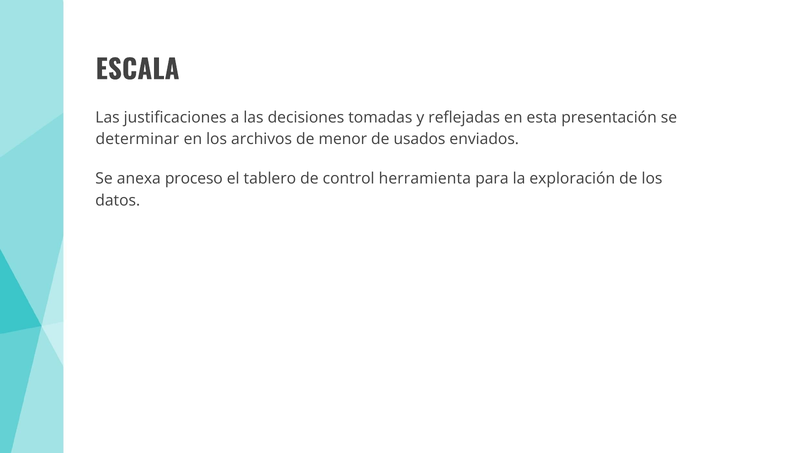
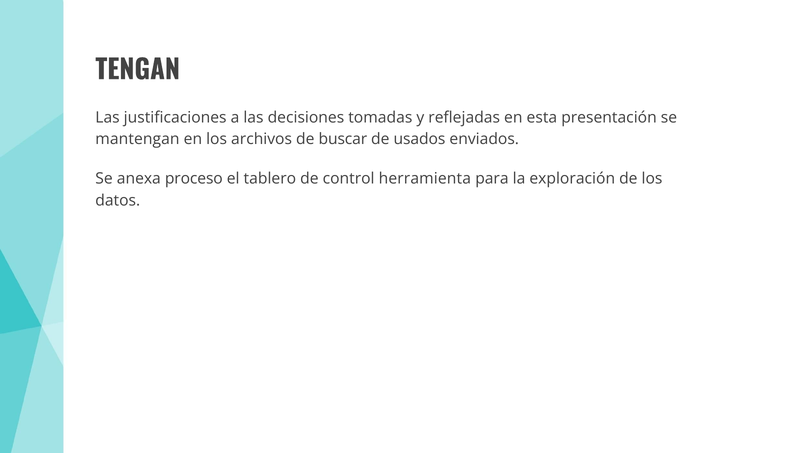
ESCALA: ESCALA -> TENGAN (138, 70)
determinar: determinar -> mantengan (137, 139)
menor: menor -> buscar (343, 139)
